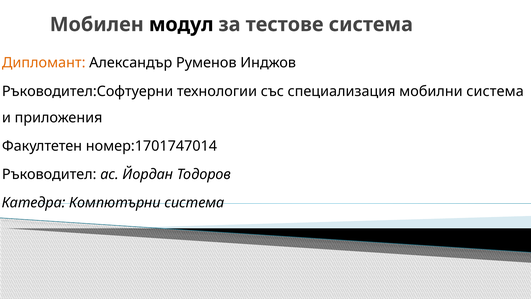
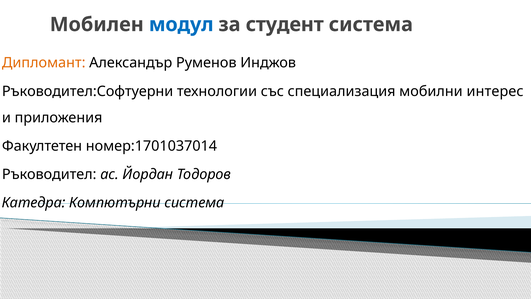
модул colour: black -> blue (181, 25)
тестове: тестове -> студент (285, 25)
мобилни система: система -> интерес (495, 91)
номер:1701747014: номер:1701747014 -> номер:1701037014 (151, 146)
